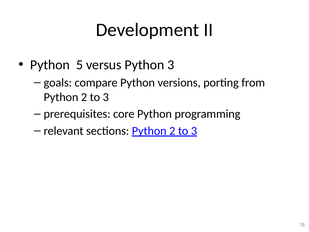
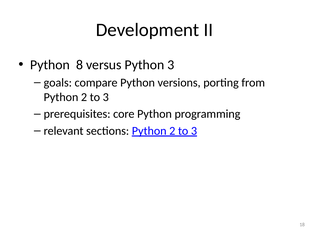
5: 5 -> 8 (80, 65)
